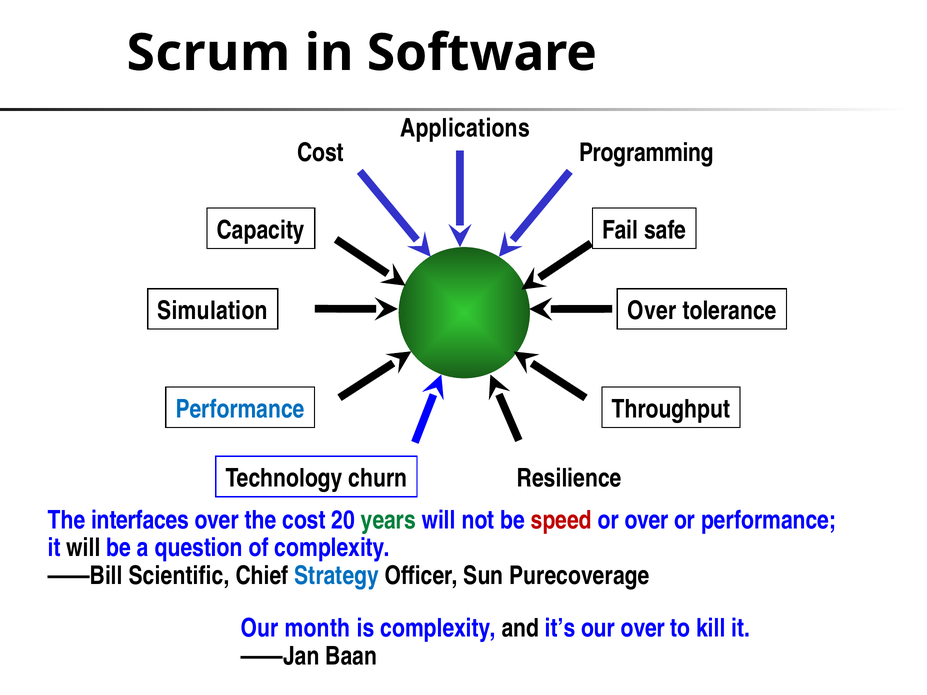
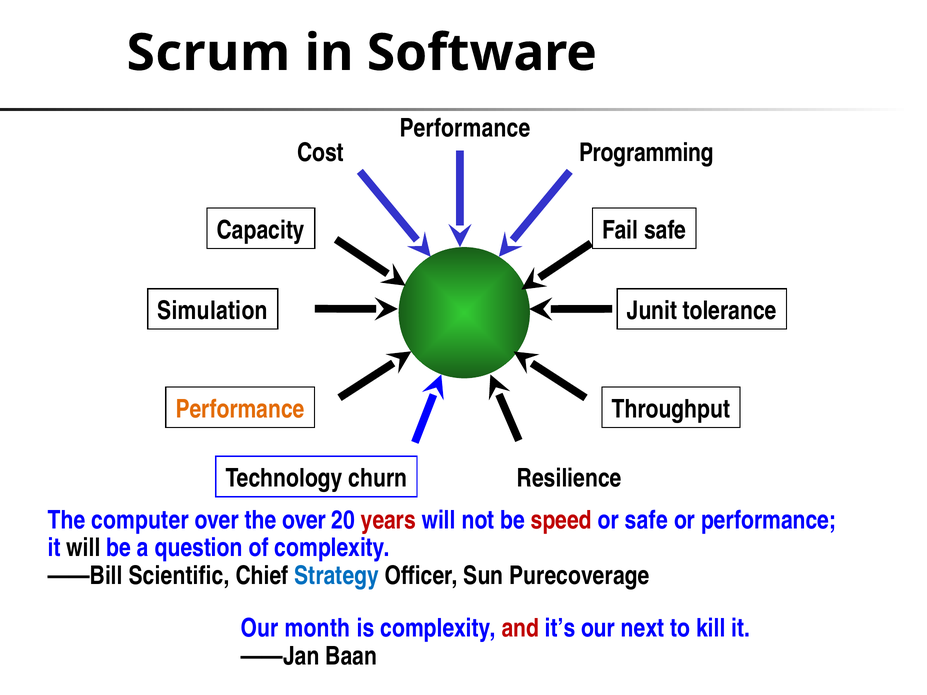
Applications: Applications -> Performance (465, 128)
Over: Over -> Junit (652, 311)
Performance colour: blue -> orange (240, 409)
interfaces: interfaces -> computer (140, 520)
the cost: cost -> over (304, 520)
years colour: green -> red (388, 520)
or over: over -> safe (646, 520)
and colour: black -> red (520, 628)
our over: over -> next (643, 628)
